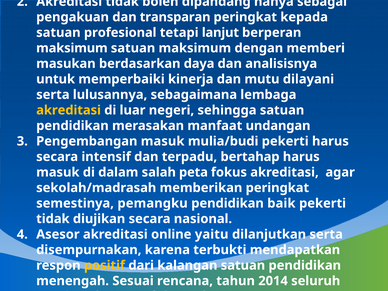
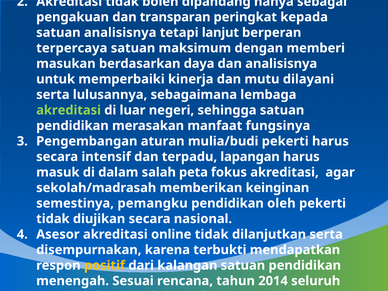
satuan profesional: profesional -> analisisnya (120, 33)
maksimum: maksimum -> terpercaya (72, 48)
akreditasi colour: yellow -> light green (69, 110)
undangan: undangan -> fungsinya (278, 126)
Pengembangan masuk: masuk -> aturan (163, 141)
bertahap: bertahap -> lapangan (250, 157)
memberikan peringkat: peringkat -> keinginan (277, 188)
baik: baik -> oleh (281, 203)
online yaitu: yaitu -> tidak (212, 234)
